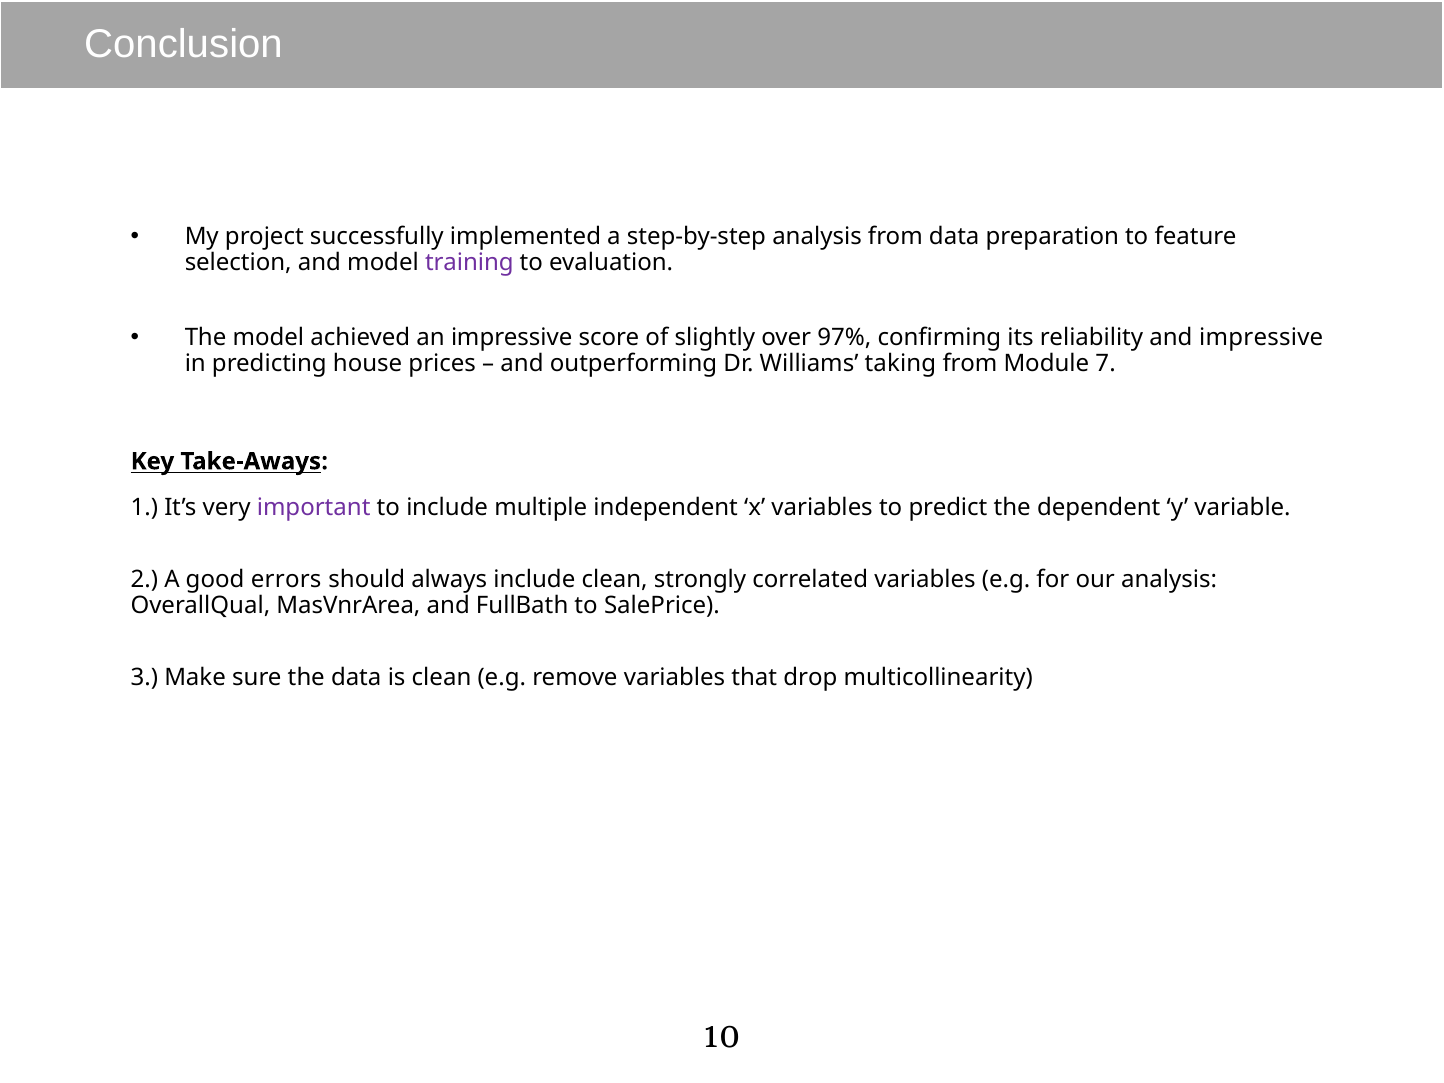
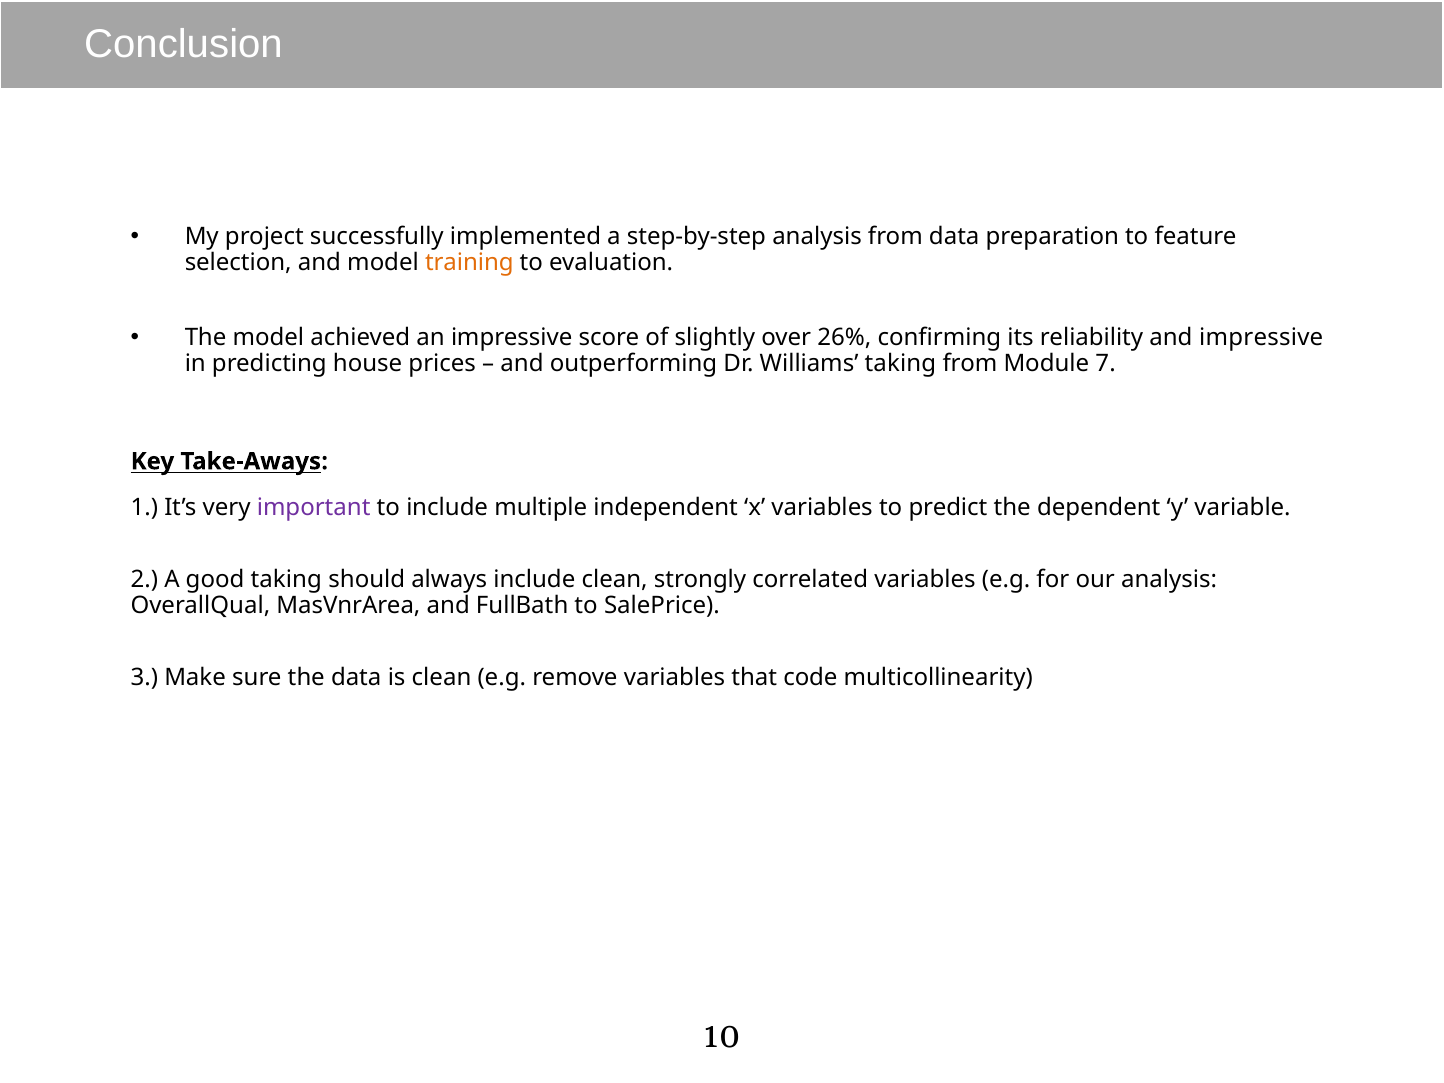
training colour: purple -> orange (469, 262)
97%: 97% -> 26% (844, 337)
good errors: errors -> taking (286, 579)
drop: drop -> code (810, 677)
